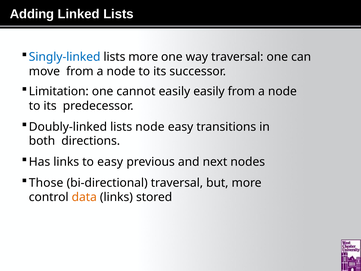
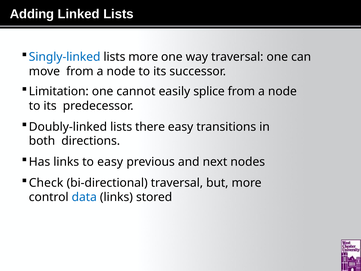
easily easily: easily -> splice (209, 91)
lists node: node -> there (150, 127)
Those: Those -> Check (46, 183)
data colour: orange -> blue (84, 197)
